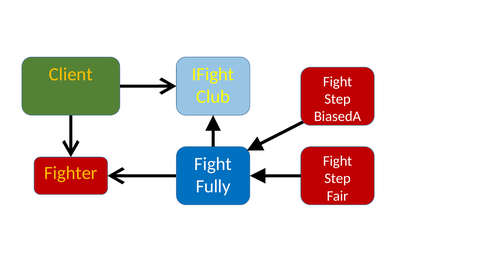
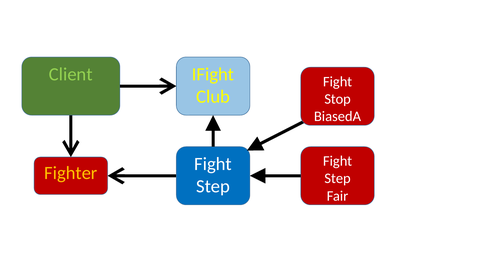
Client colour: yellow -> light green (71, 74)
Step: Step -> Stop (338, 99)
Fully: Fully -> Step (213, 186)
